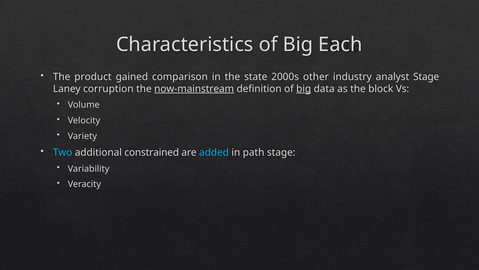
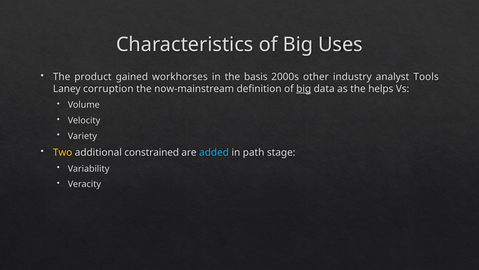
Each: Each -> Uses (340, 44)
comparison: comparison -> workhorses (180, 77)
state: state -> basis (256, 77)
analyst Stage: Stage -> Tools (426, 77)
now-mainstream underline: present -> none (194, 89)
block: block -> helps (381, 89)
Two colour: light blue -> yellow (63, 152)
